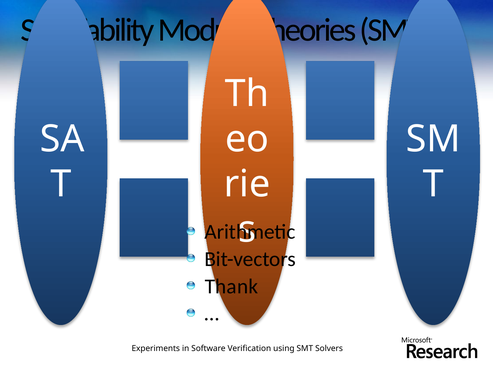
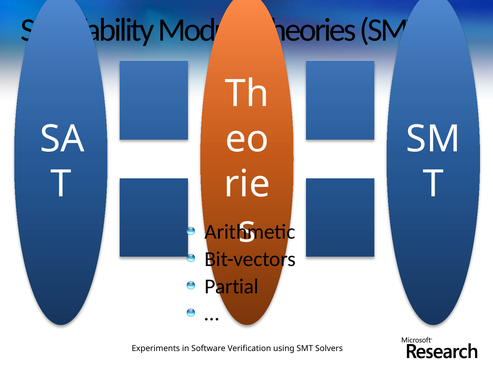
Thank: Thank -> Partial (232, 286)
